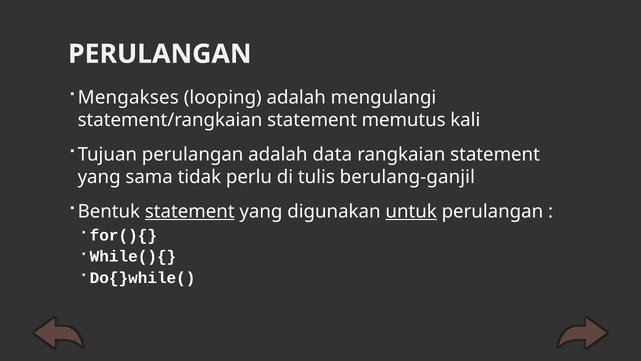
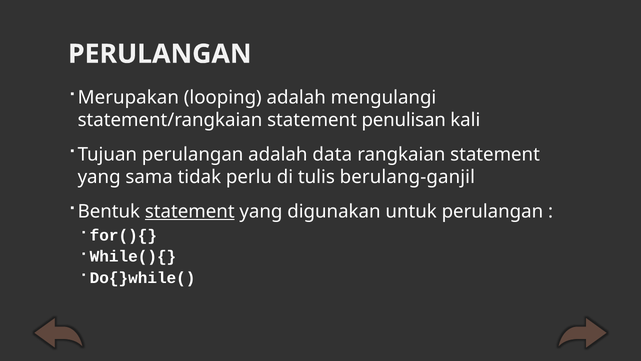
Mengakses: Mengakses -> Merupakan (128, 98)
memutus: memutus -> penulisan (404, 120)
untuk underline: present -> none (411, 211)
